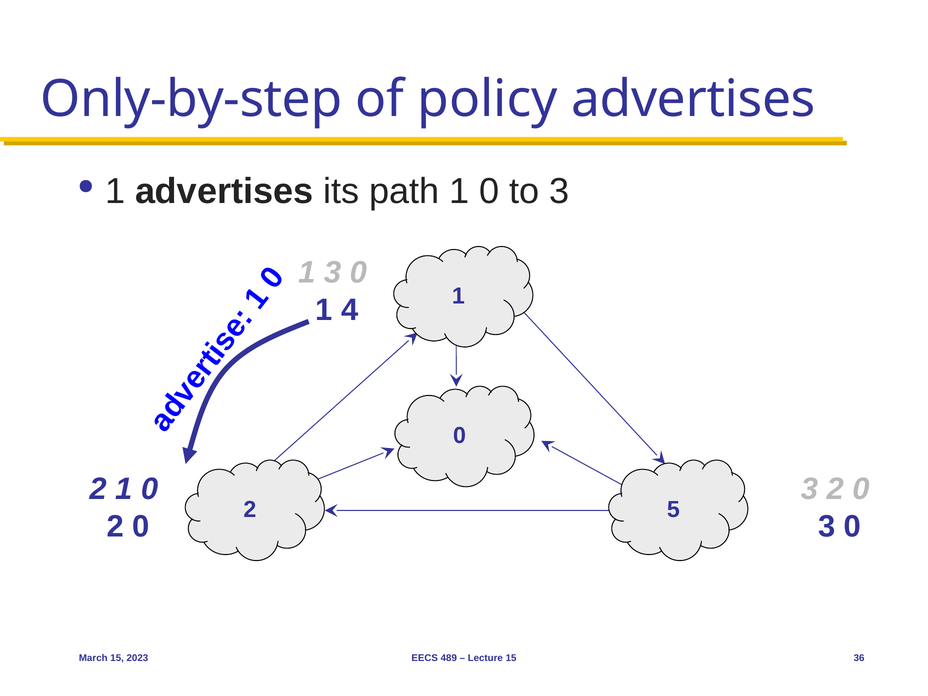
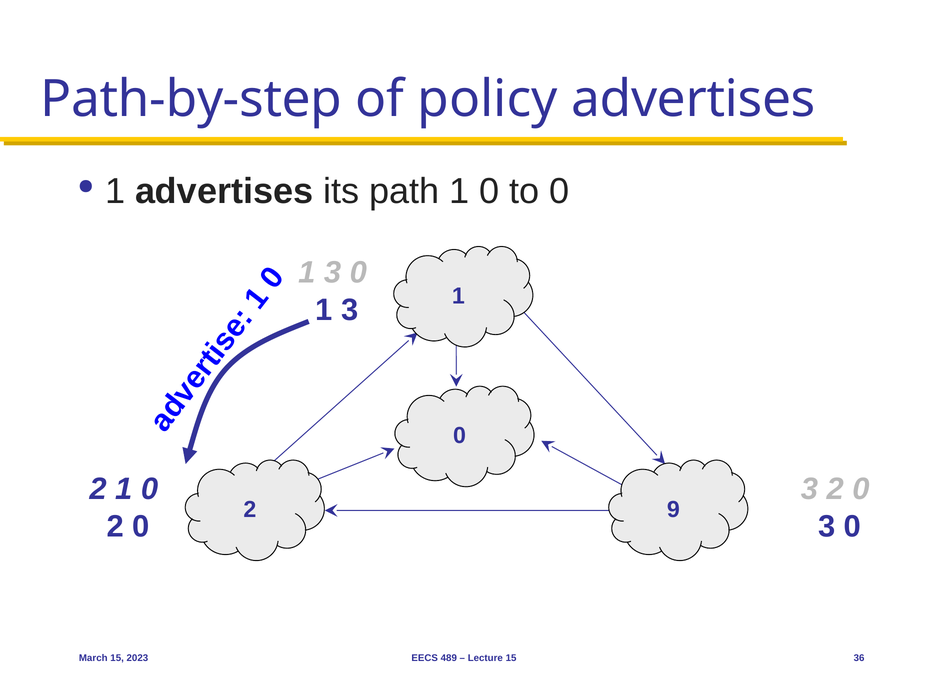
Only-by-step: Only-by-step -> Path-by-step (191, 99)
to 3: 3 -> 0 (559, 191)
4: 4 -> 3 (350, 310)
5: 5 -> 9 (673, 510)
